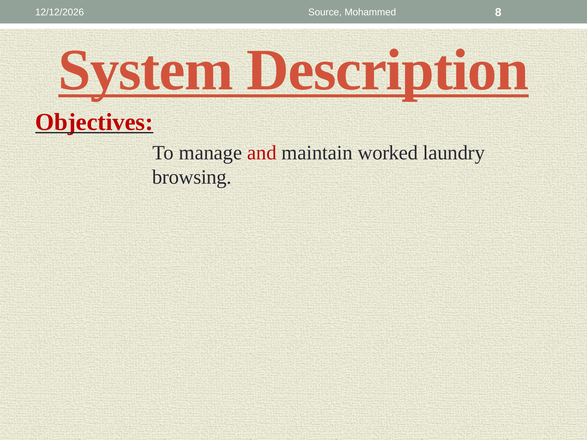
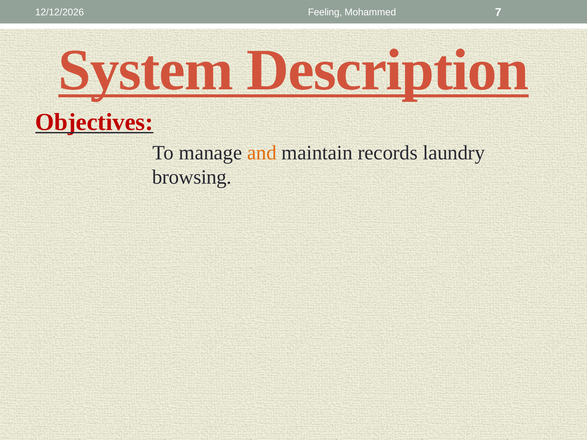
Source: Source -> Feeling (325, 12)
8: 8 -> 7 (498, 13)
and colour: red -> orange (262, 153)
worked: worked -> records (388, 153)
